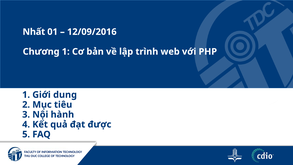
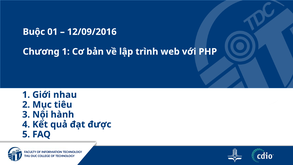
Nhất: Nhất -> Buộc (34, 32)
dung: dung -> nhau (65, 95)
